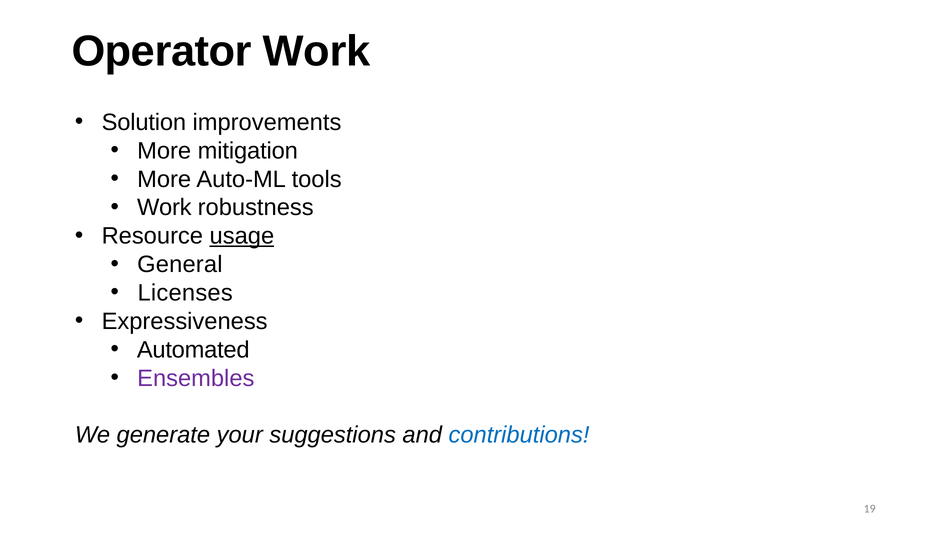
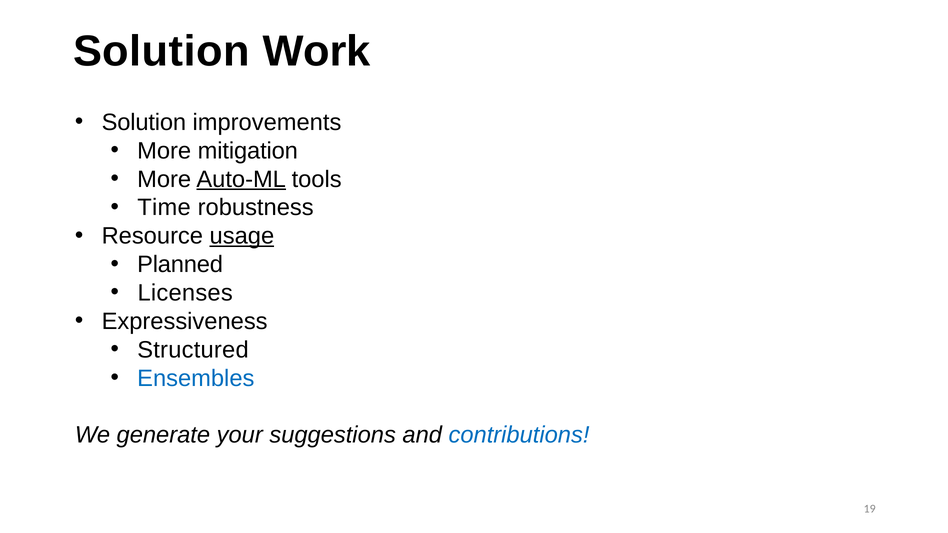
Operator: Operator -> Solution (161, 51)
Auto-ML underline: none -> present (241, 179)
Work: Work -> Time (164, 208)
General: General -> Planned (180, 265)
Automated: Automated -> Structured (193, 350)
Ensembles colour: purple -> blue (196, 378)
